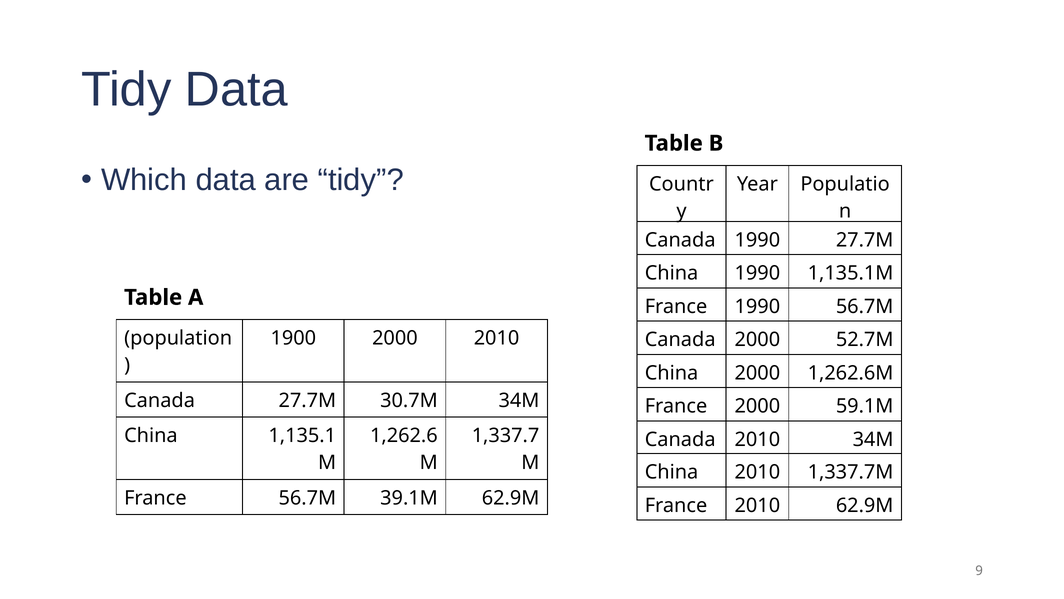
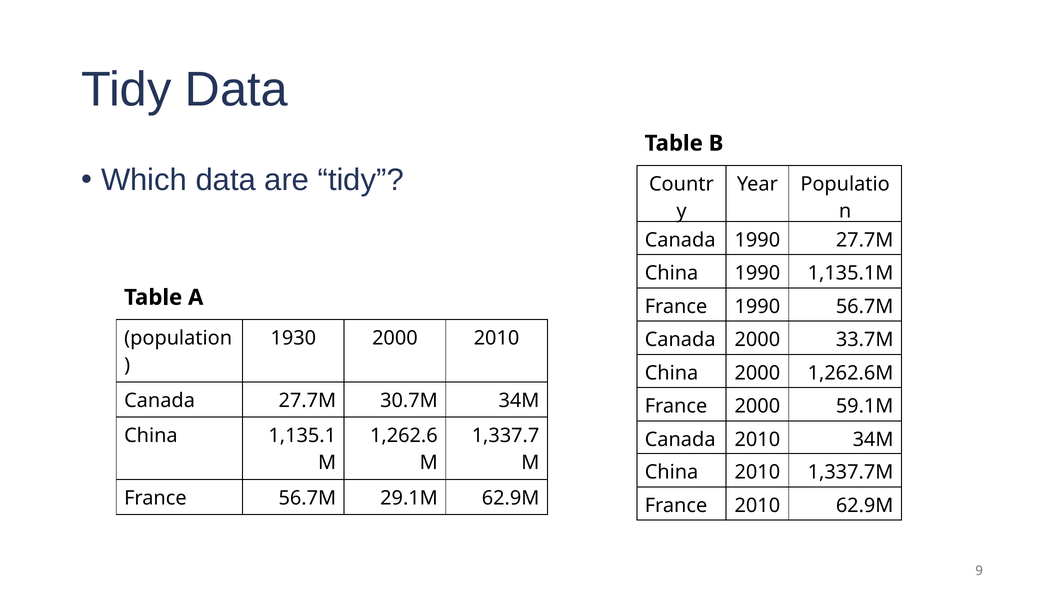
1900: 1900 -> 1930 (293, 338)
52.7M: 52.7M -> 33.7M (865, 340)
39.1M: 39.1M -> 29.1M (409, 498)
